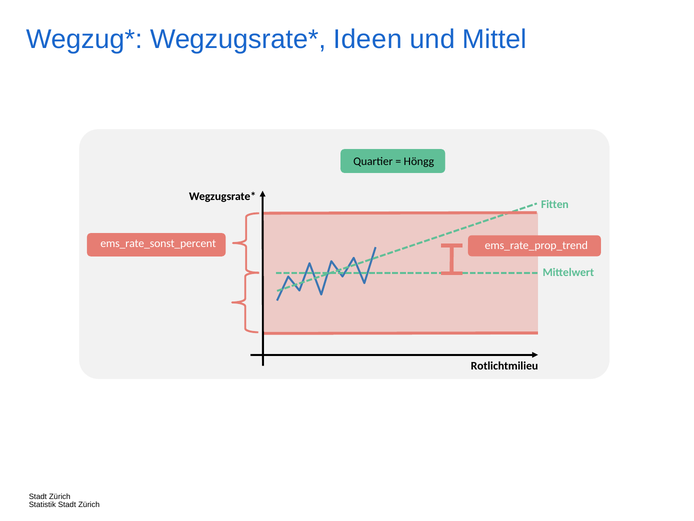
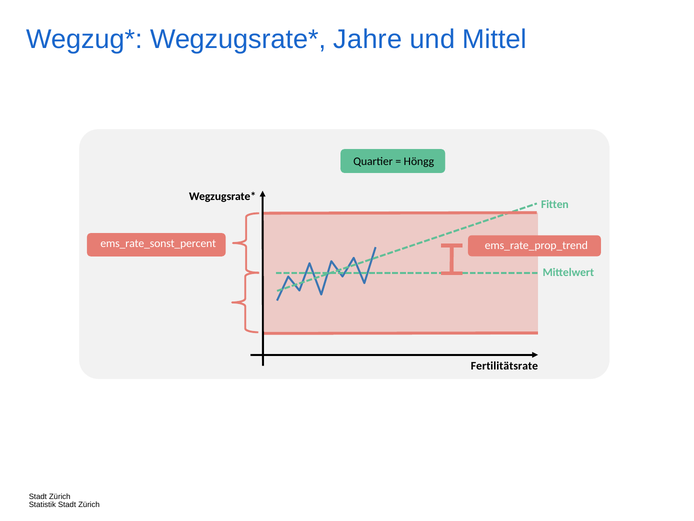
Ideen: Ideen -> Jahre (368, 39)
Rotlichtmilieu: Rotlichtmilieu -> Fertilitätsrate (504, 366)
